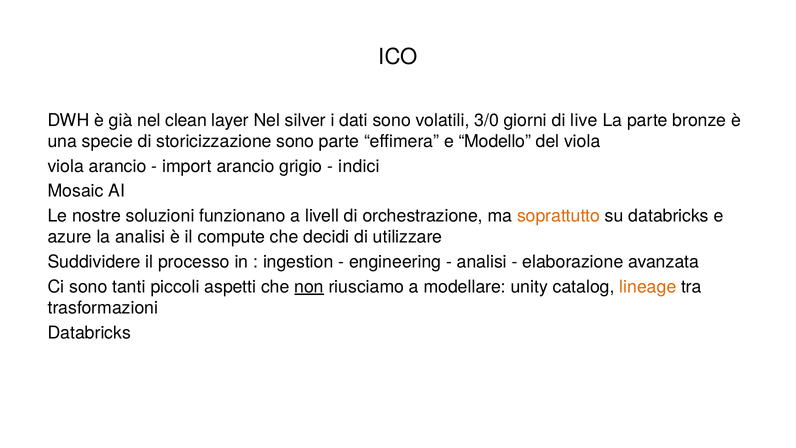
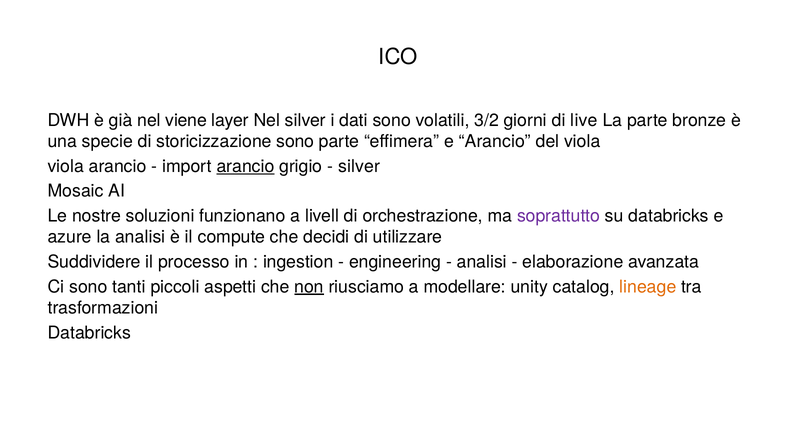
clean: clean -> viene (186, 120)
3/0: 3/0 -> 3/2 (487, 120)
e Modello: Modello -> Arancio (495, 142)
arancio underline: none -> present (246, 166)
indici: indici -> silver (359, 166)
soprattutto colour: orange -> purple (559, 216)
